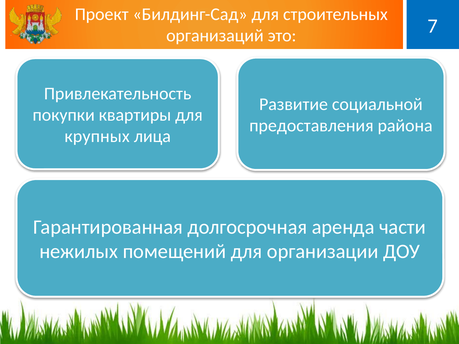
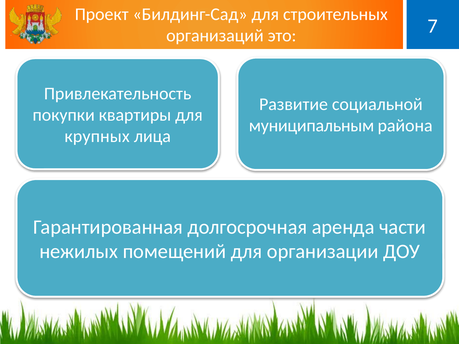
предоставления: предоставления -> муниципальным (312, 126)
